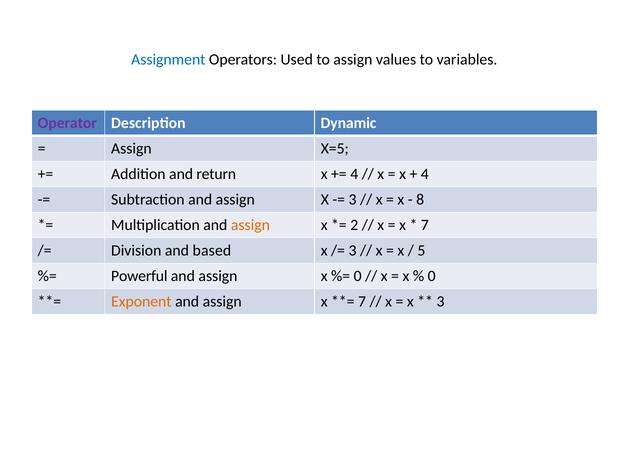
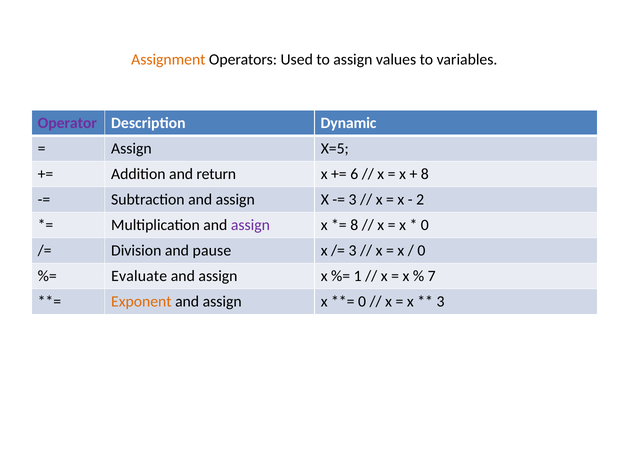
Assignment colour: blue -> orange (168, 59)
4: 4 -> 6 (354, 174)
4: 4 -> 8 (425, 174)
8: 8 -> 2 (420, 200)
assign colour: orange -> purple (250, 225)
2: 2 -> 8 (354, 225)
7: 7 -> 0 (425, 225)
based: based -> pause (212, 251)
5: 5 -> 0 (421, 251)
Powerful: Powerful -> Evaluate (139, 276)
0: 0 -> 1 (358, 276)
0: 0 -> 7 (432, 276)
7: 7 -> 0 (362, 302)
